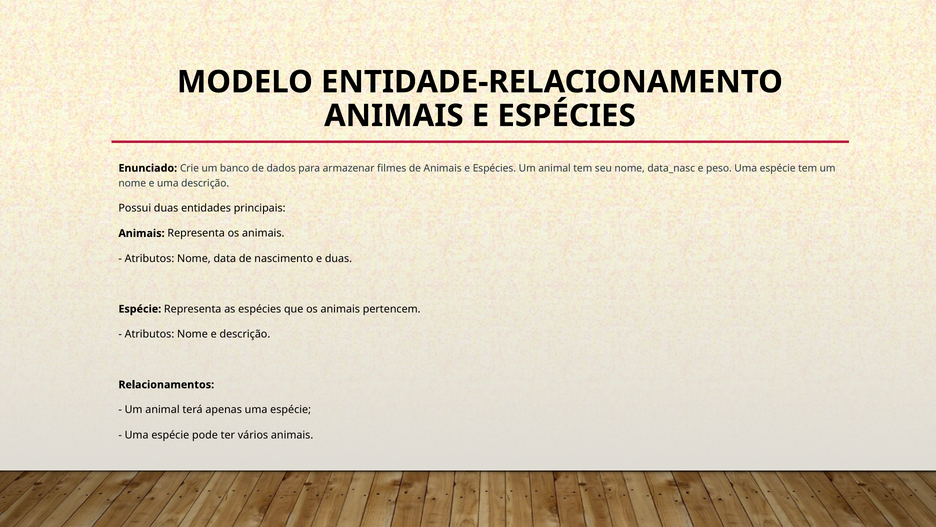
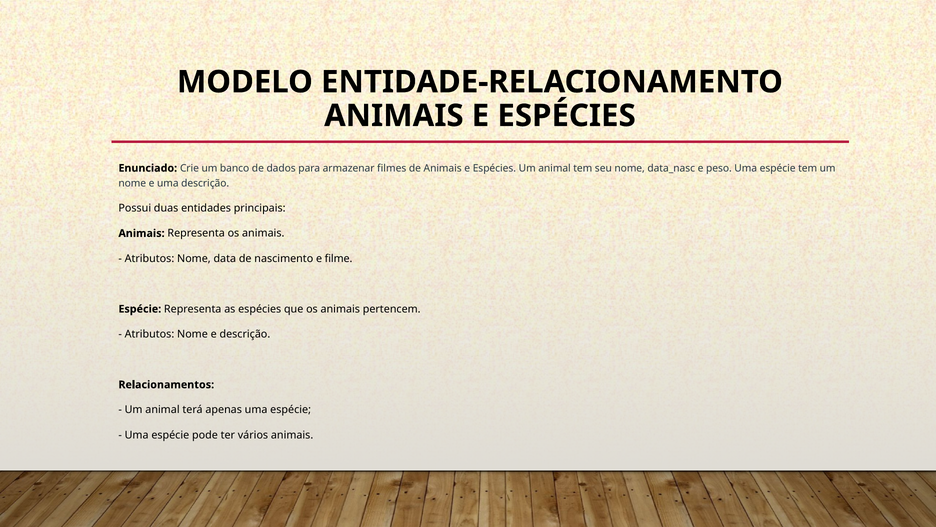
e duas: duas -> filme (339, 258)
